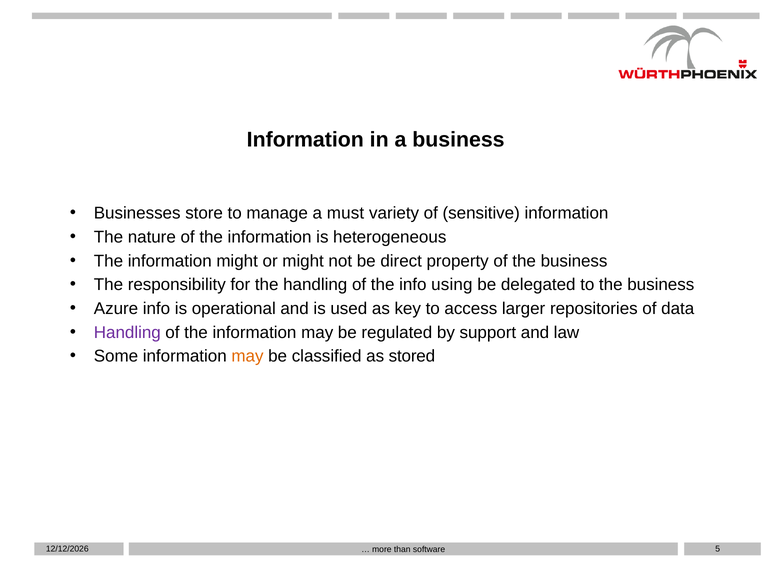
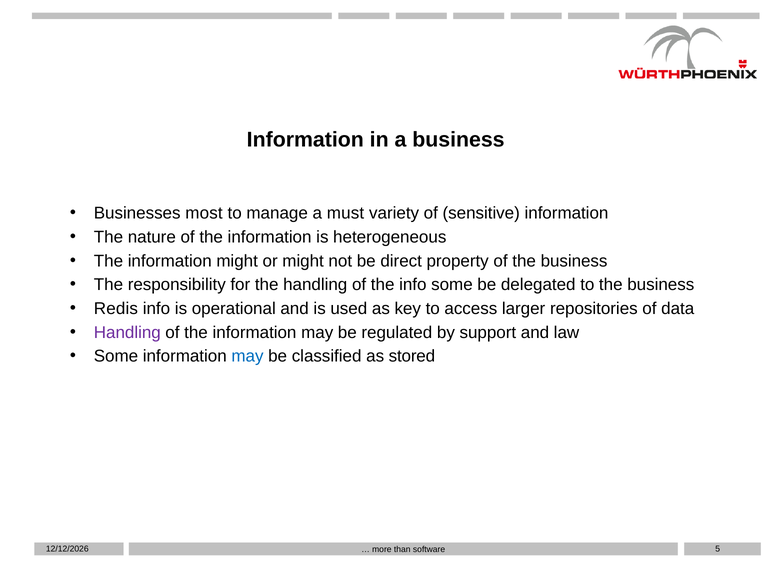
store: store -> most (204, 213)
info using: using -> some (452, 285)
Azure: Azure -> Redis (116, 308)
may colour: orange -> blue (248, 356)
